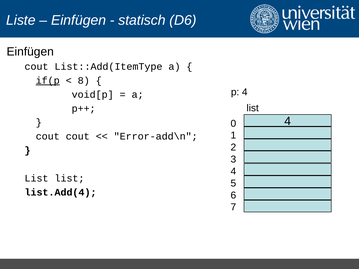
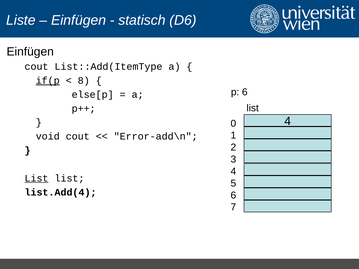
p 4: 4 -> 6 (245, 92)
void[p: void[p -> else[p (93, 95)
cout: cout -> void (48, 137)
List underline: none -> present (37, 178)
